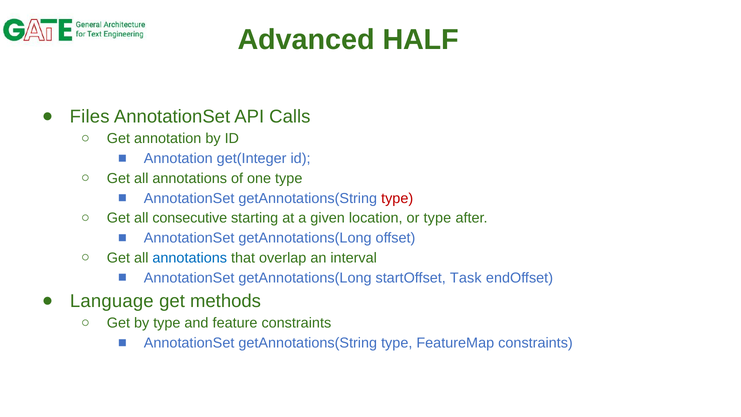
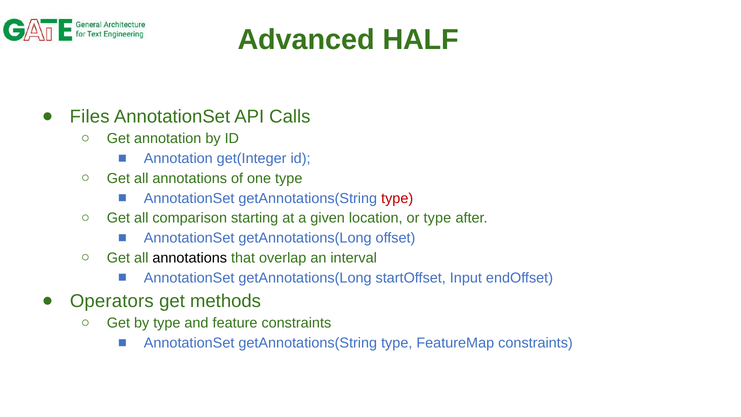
consecutive: consecutive -> comparison (190, 218)
annotations colour: blue -> black (190, 258)
Task: Task -> Input (466, 278)
Language: Language -> Operators (112, 301)
